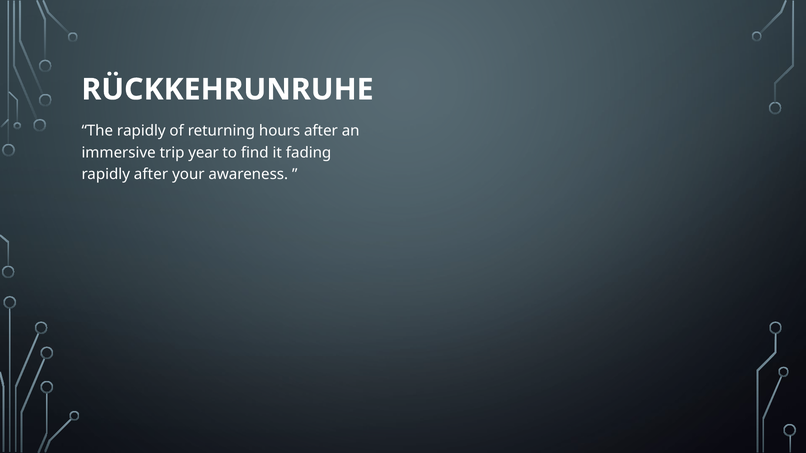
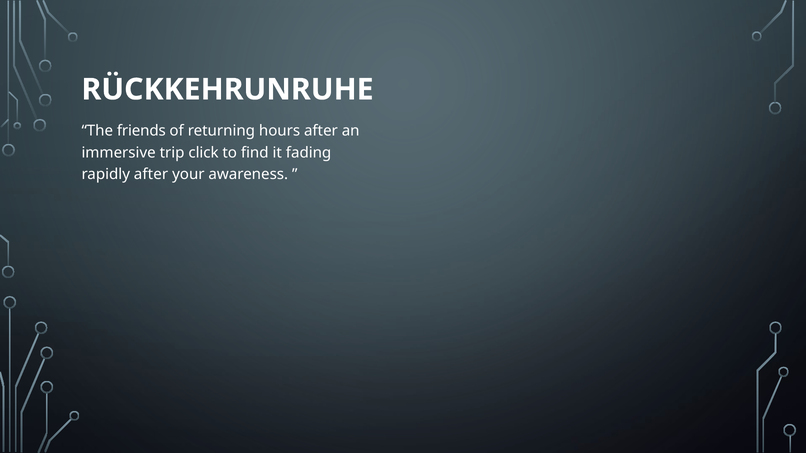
The rapidly: rapidly -> friends (141, 131)
year: year -> click (204, 153)
